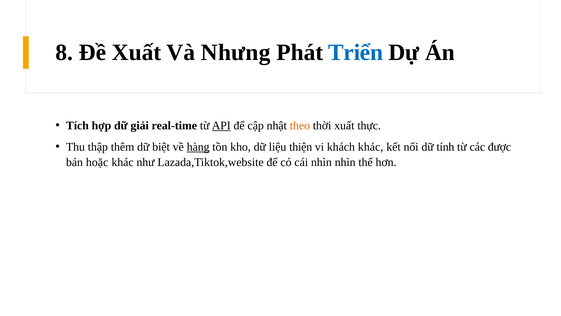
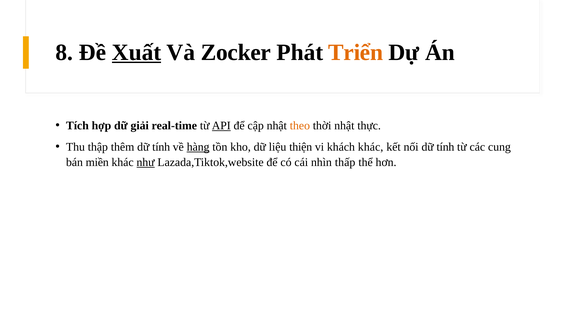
Xuất underline: none -> present (137, 52)
Nhưng: Nhưng -> Zocker (236, 52)
Triển colour: blue -> orange (356, 52)
thời xuất: xuất -> nhật (344, 125)
thêm dữ biệt: biệt -> tính (161, 147)
được: được -> cung (499, 147)
hoặc: hoặc -> miền (97, 162)
như underline: none -> present (146, 162)
nhìn nhìn: nhìn -> thấp (345, 162)
